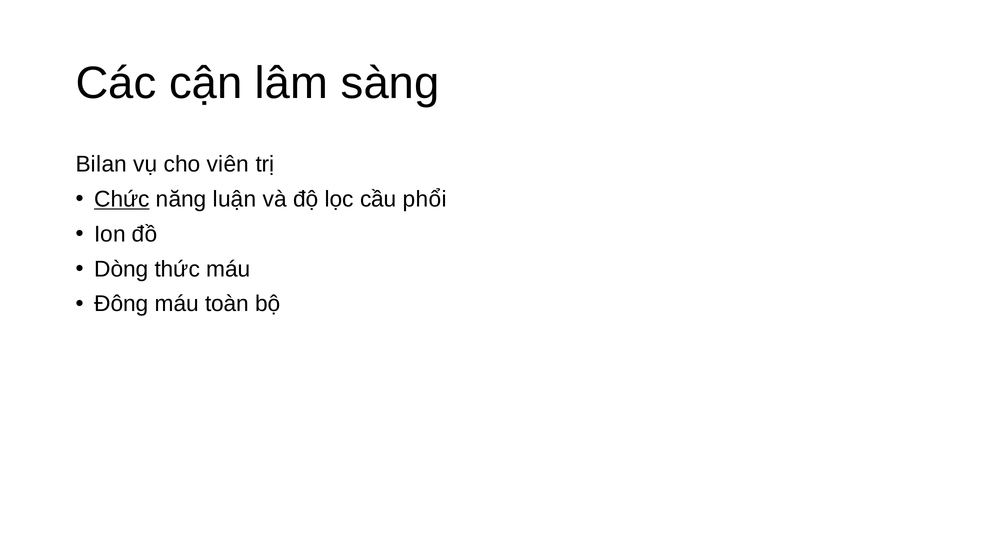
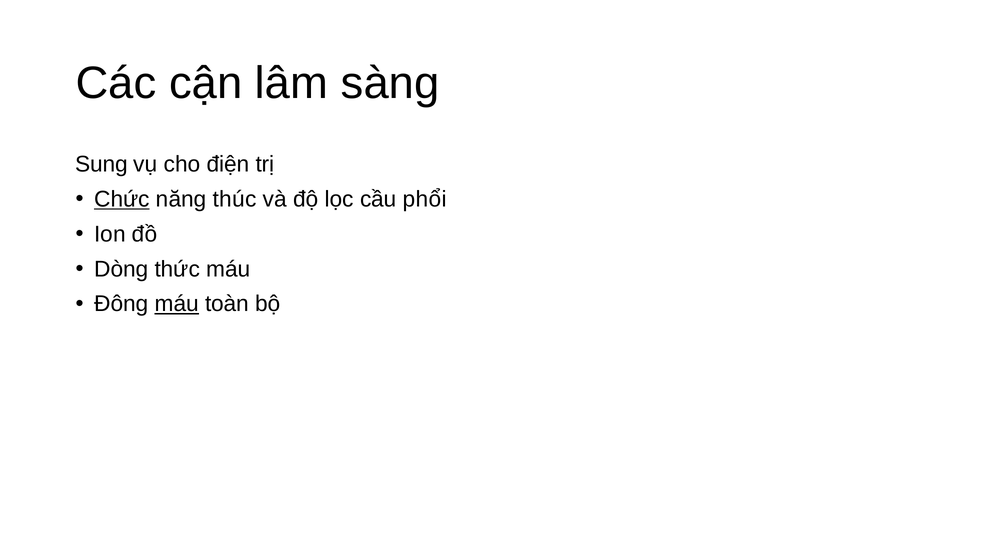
Bilan: Bilan -> Sung (102, 164)
viên: viên -> điện (228, 164)
luận: luận -> thúc (235, 199)
máu underline: none -> present (177, 304)
